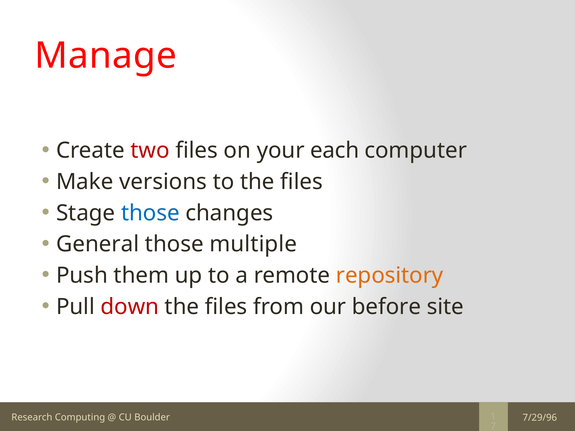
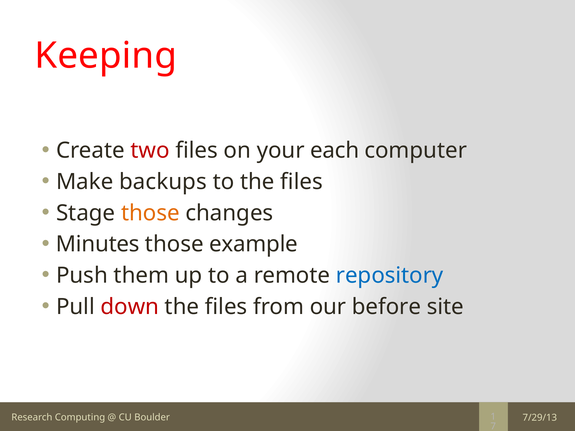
Manage: Manage -> Keeping (106, 56)
versions: versions -> backups (163, 182)
those colour: blue -> orange (150, 213)
General: General -> Minutes (98, 244)
multiple: multiple -> example (253, 244)
repository colour: orange -> blue (390, 276)
7/29/96: 7/29/96 -> 7/29/13 (540, 418)
